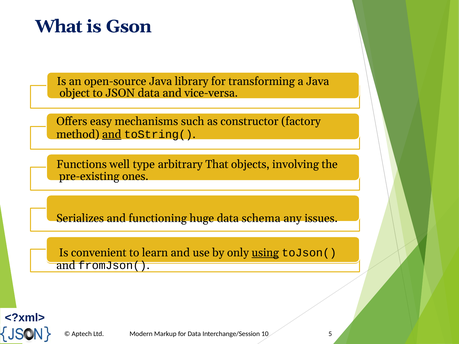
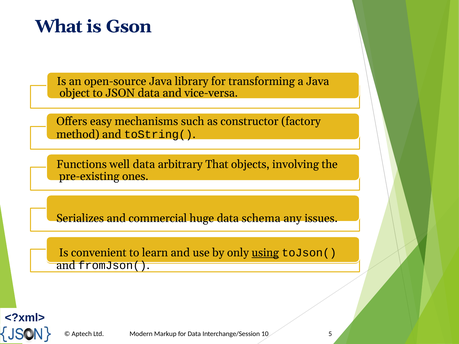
and underline: present -> none (112, 134)
well type: type -> data (144, 165)
functioning: functioning -> commercial (158, 218)
